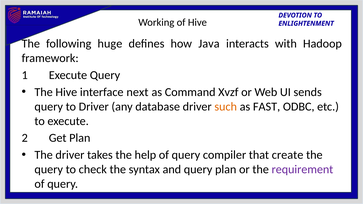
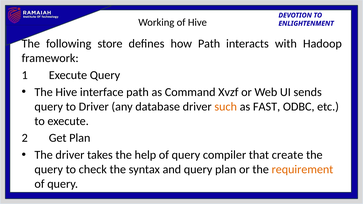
huge: huge -> store (110, 44)
how Java: Java -> Path (209, 44)
interface next: next -> path (138, 92)
requirement colour: purple -> orange (302, 170)
